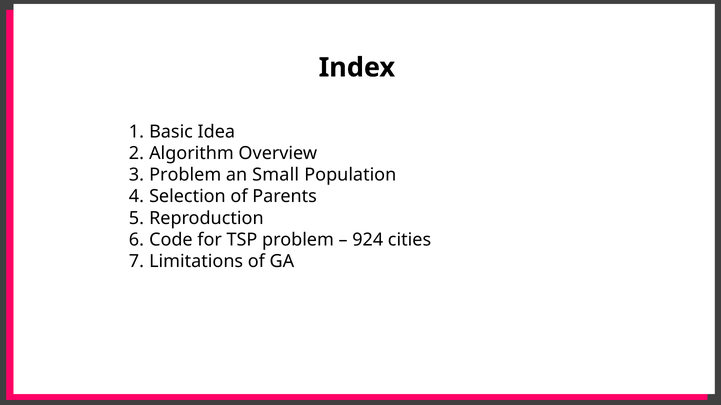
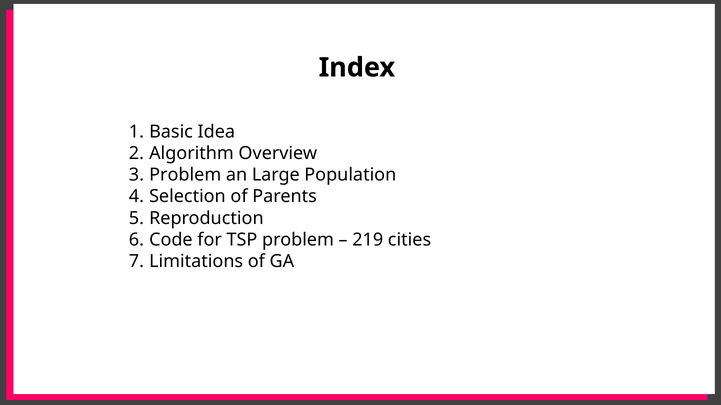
Small: Small -> Large (276, 175)
924: 924 -> 219 (368, 240)
